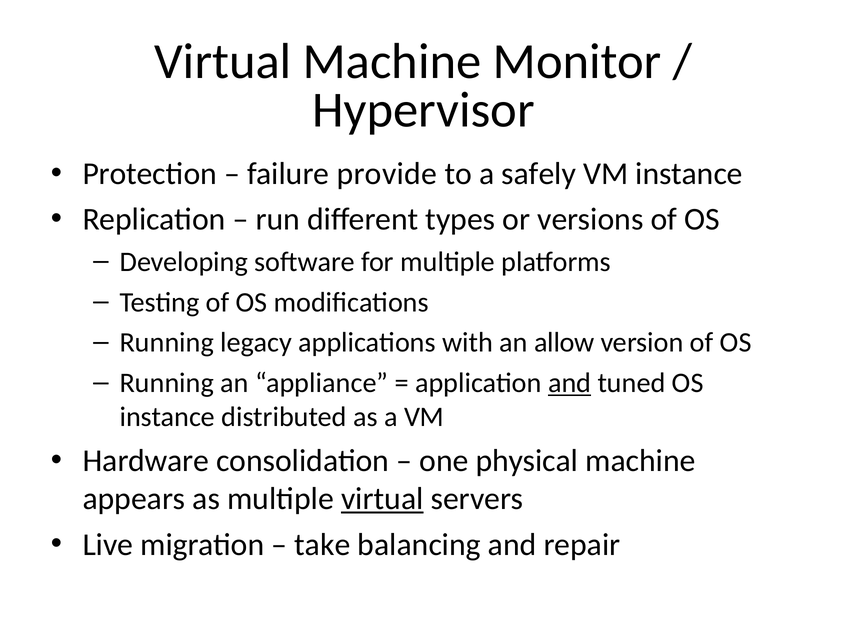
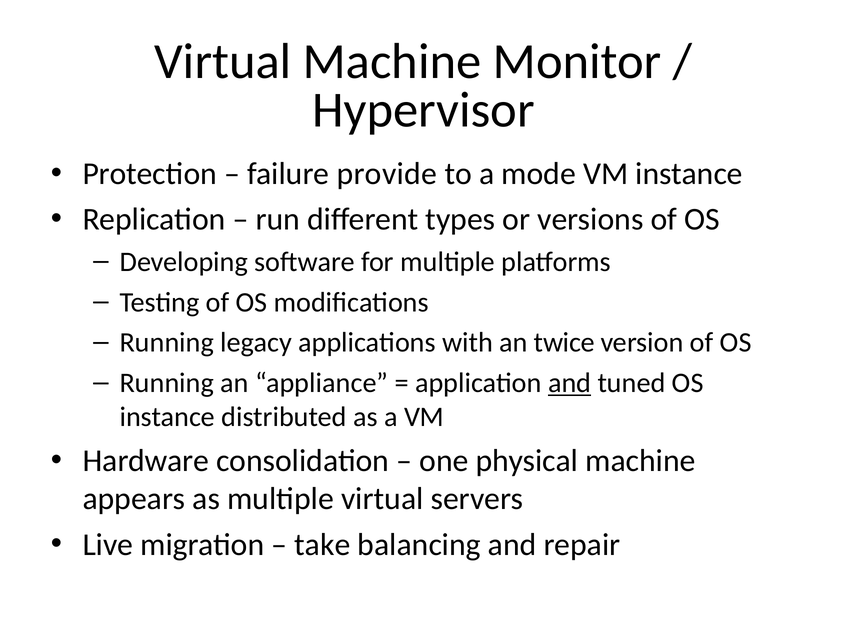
safely: safely -> mode (539, 174)
allow: allow -> twice (564, 343)
virtual underline: present -> none (382, 499)
